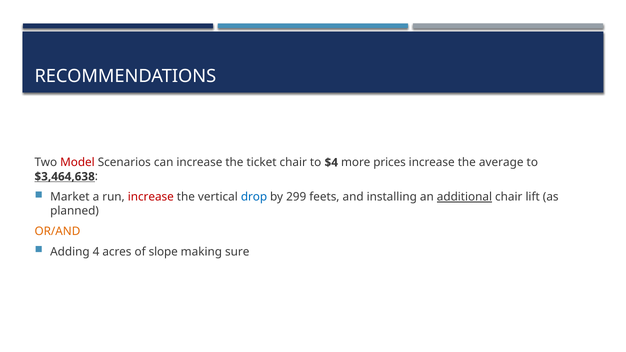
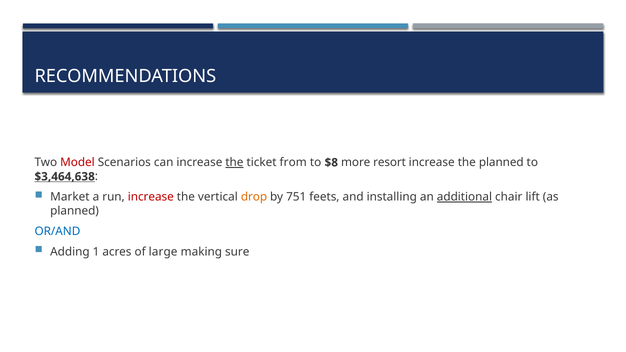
the underline: none -> present (234, 163)
ticket chair: chair -> from (293, 163)
$4: $4 -> $8 (331, 163)
prices: prices -> resort (390, 163)
the average: average -> planned (501, 163)
drop colour: blue -> orange (254, 197)
299: 299 -> 751 (296, 197)
OR/AND colour: orange -> blue (57, 231)
4: 4 -> 1 (96, 252)
slope: slope -> large (163, 252)
